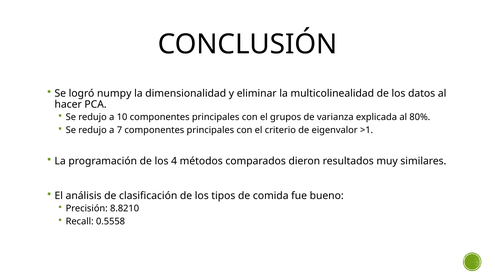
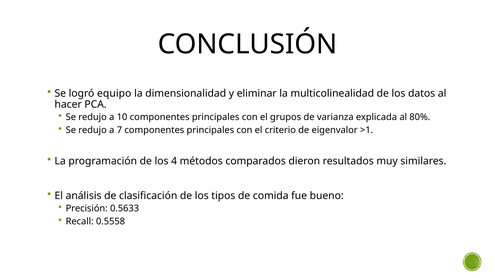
numpy: numpy -> equipo (114, 93)
8.8210: 8.8210 -> 0.5633 (125, 209)
